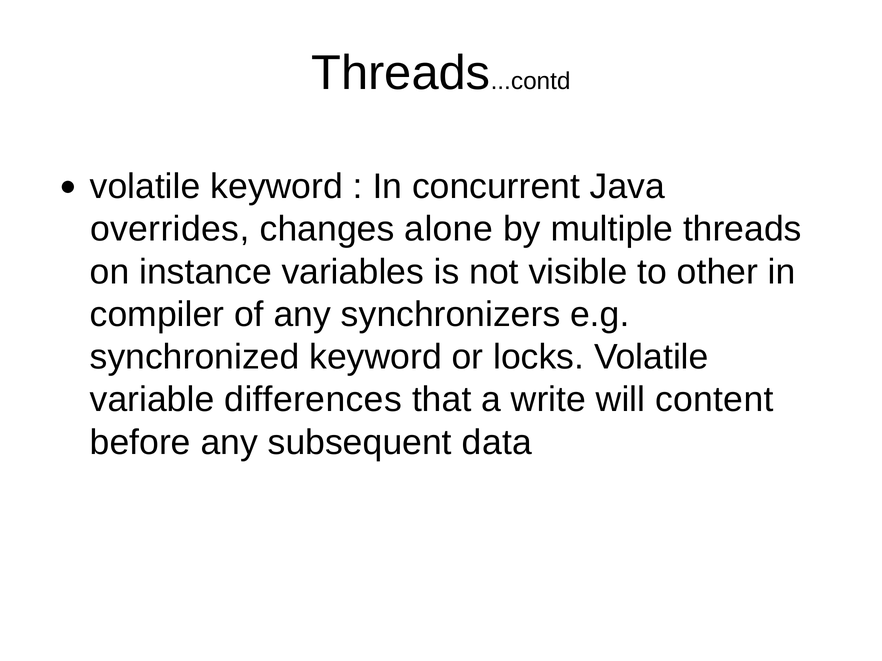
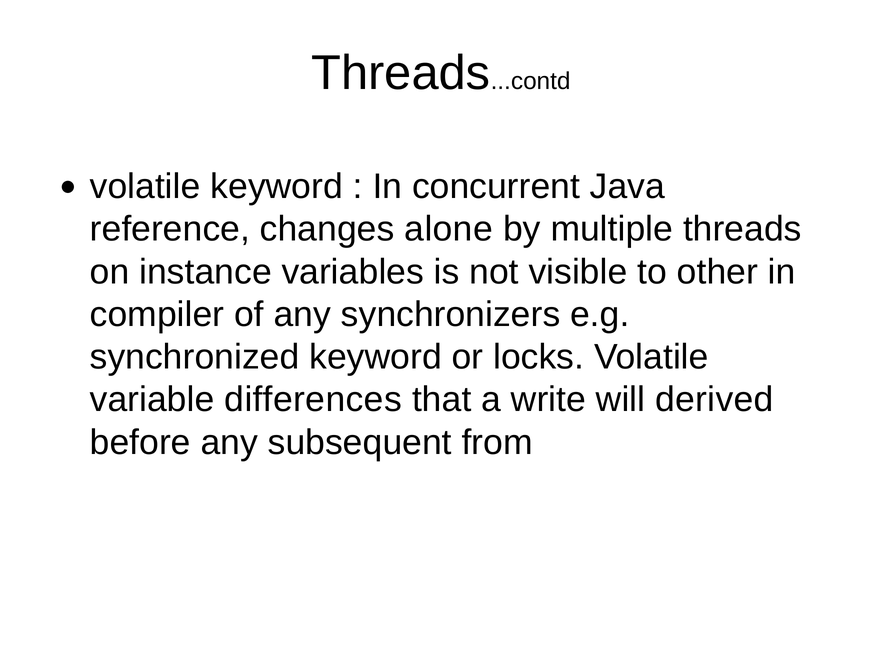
overrides: overrides -> reference (170, 229)
content: content -> derived (714, 400)
data: data -> from (497, 443)
